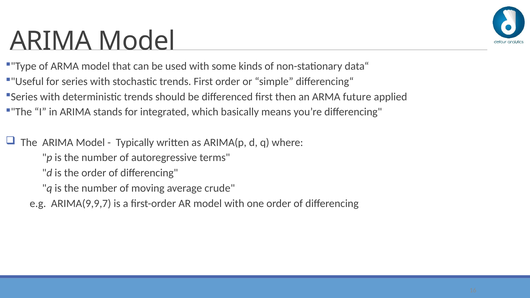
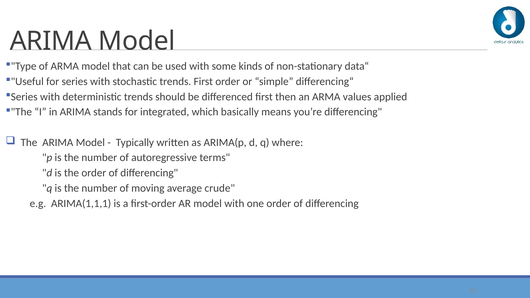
future: future -> values (357, 97)
ARIMA(9,9,7: ARIMA(9,9,7 -> ARIMA(1,1,1 (81, 203)
